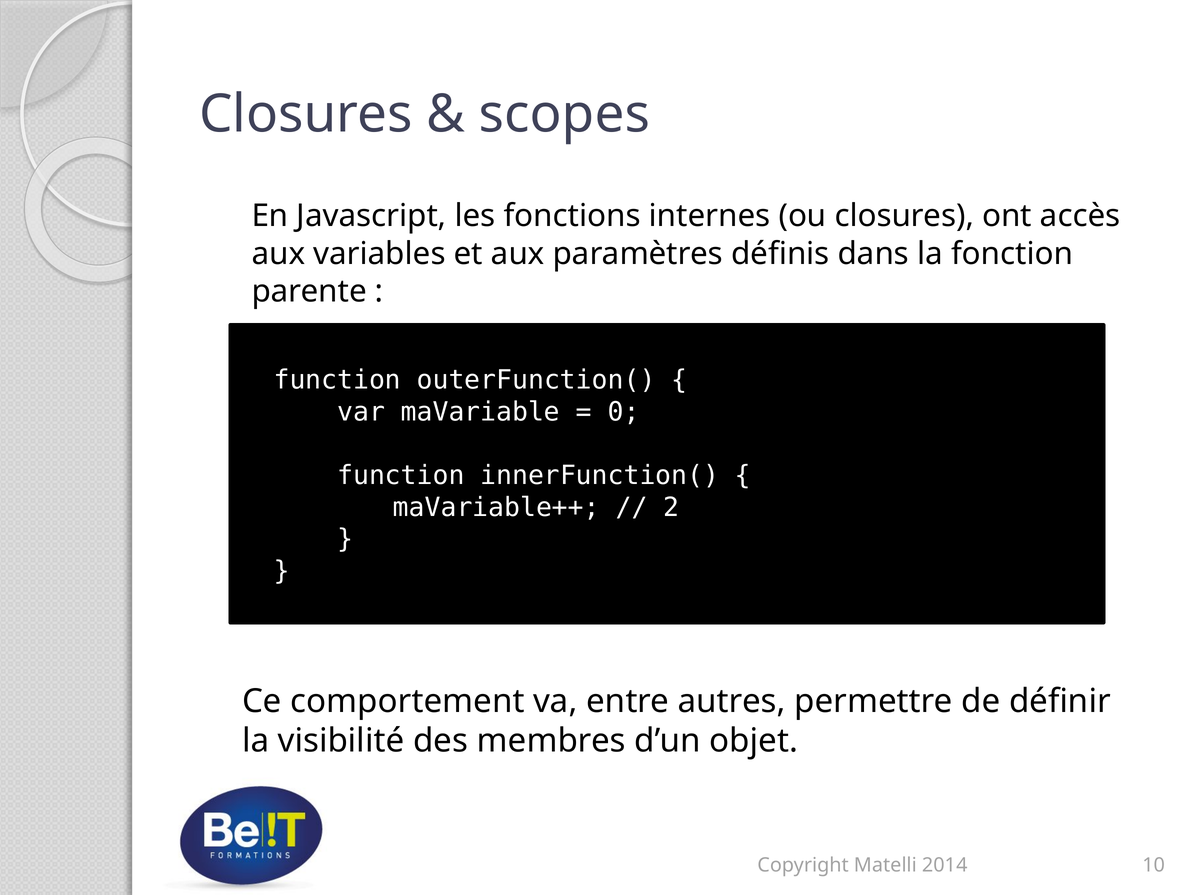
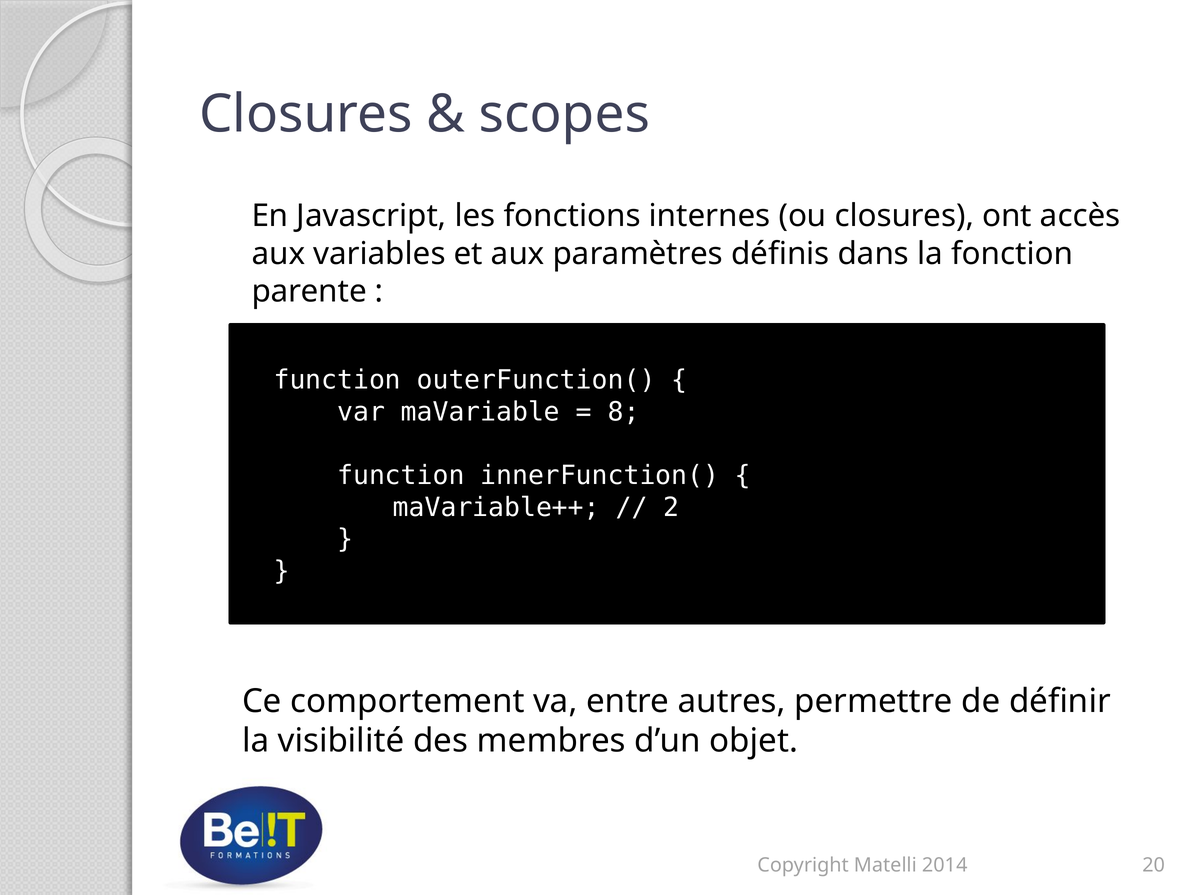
0: 0 -> 8 (624, 412)
10: 10 -> 20 (1154, 865)
